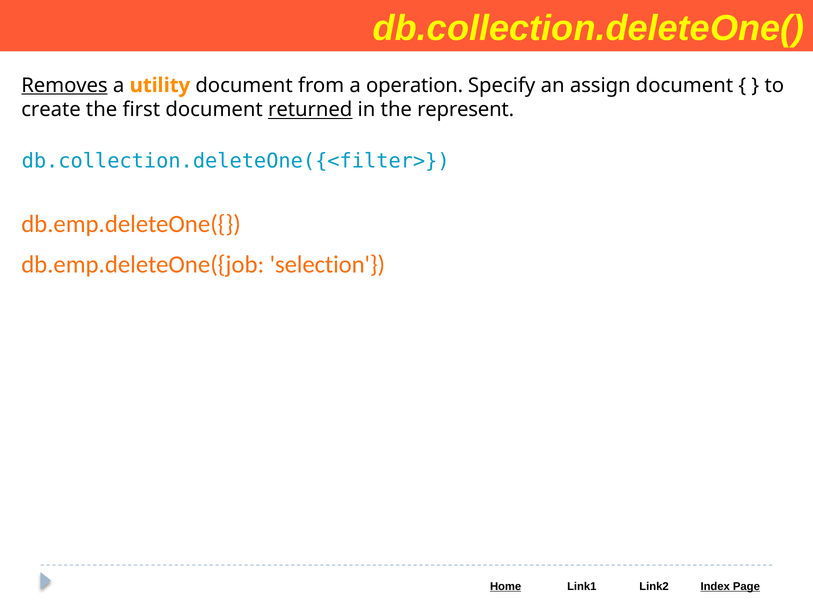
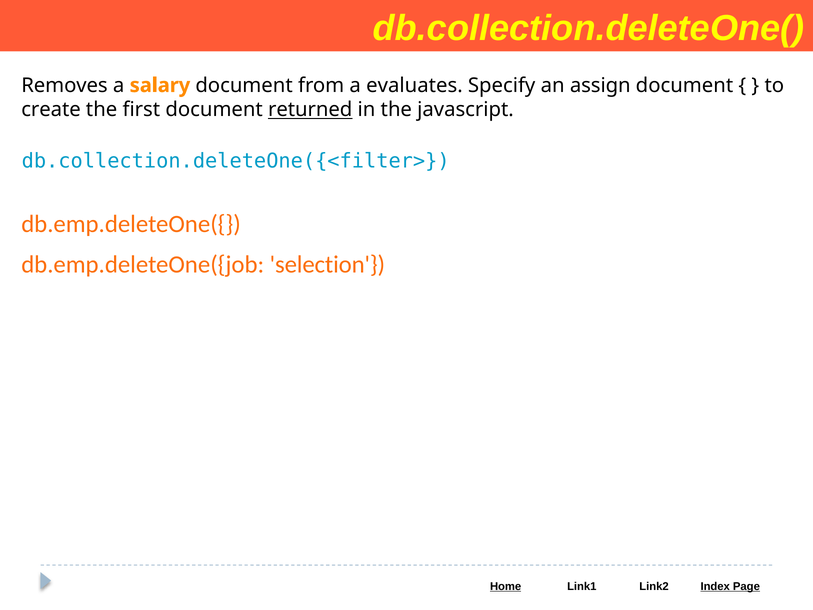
Removes underline: present -> none (64, 85)
utility: utility -> salary (160, 85)
operation: operation -> evaluates (414, 85)
represent: represent -> javascript (466, 110)
